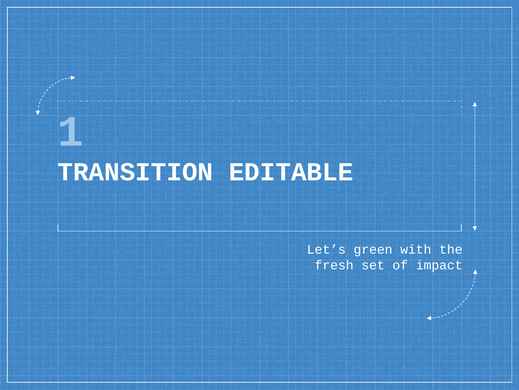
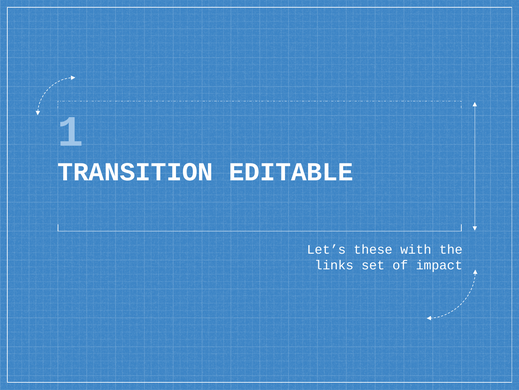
green: green -> these (373, 249)
fresh: fresh -> links (334, 265)
